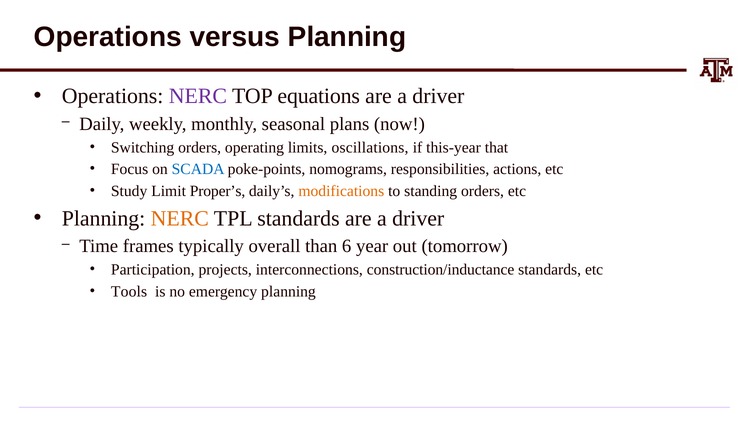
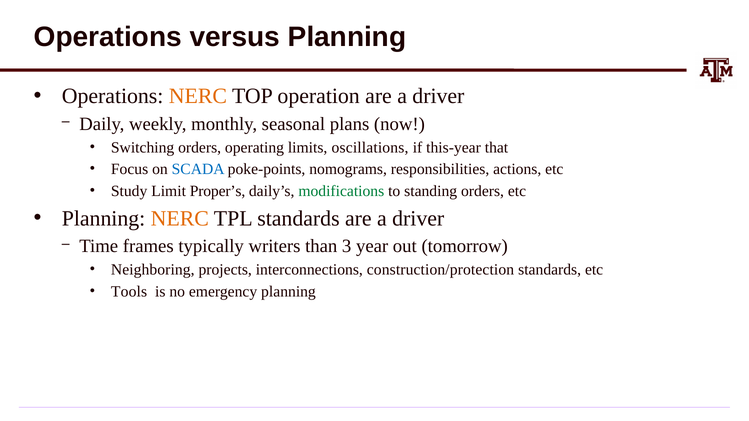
NERC colour: purple -> orange (198, 96)
equations: equations -> operation (319, 96)
modifications colour: orange -> green (341, 191)
overall: overall -> writers (274, 246)
6: 6 -> 3 (347, 246)
Participation: Participation -> Neighboring (153, 270)
construction/inductance: construction/inductance -> construction/protection (440, 270)
